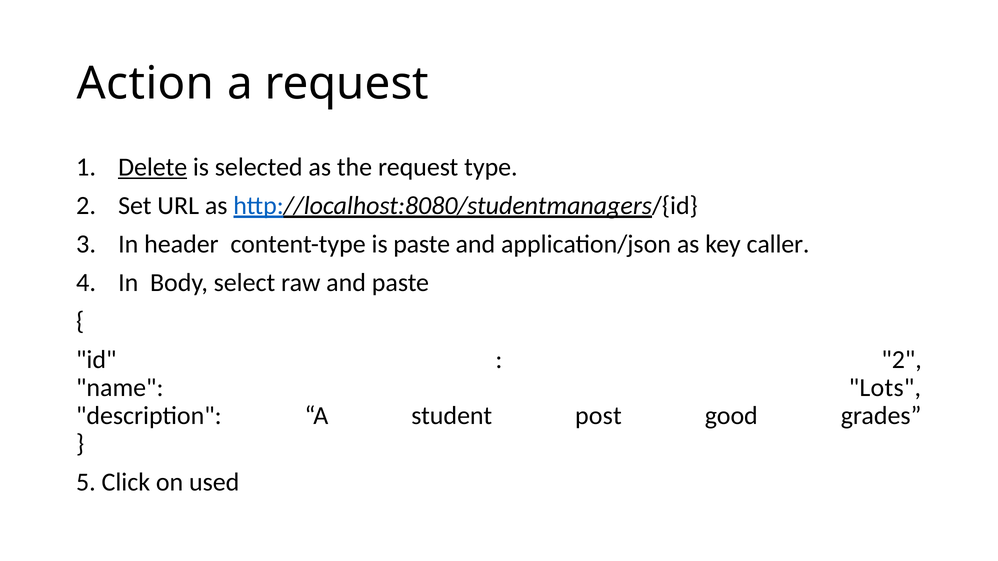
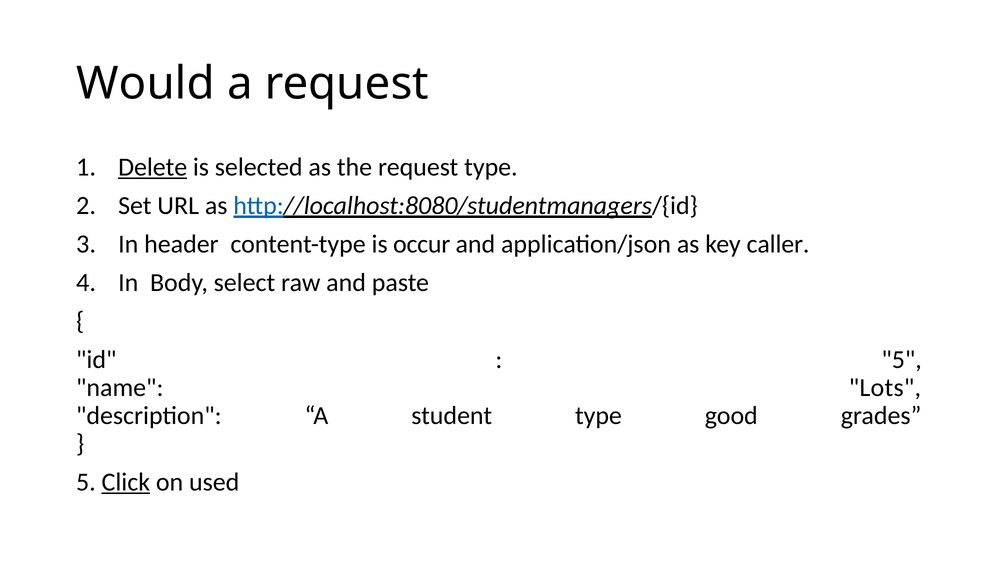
Action: Action -> Would (146, 84)
is paste: paste -> occur (422, 244)
2: 2 -> 5 (902, 360)
student post: post -> type (598, 416)
Click underline: none -> present (126, 482)
